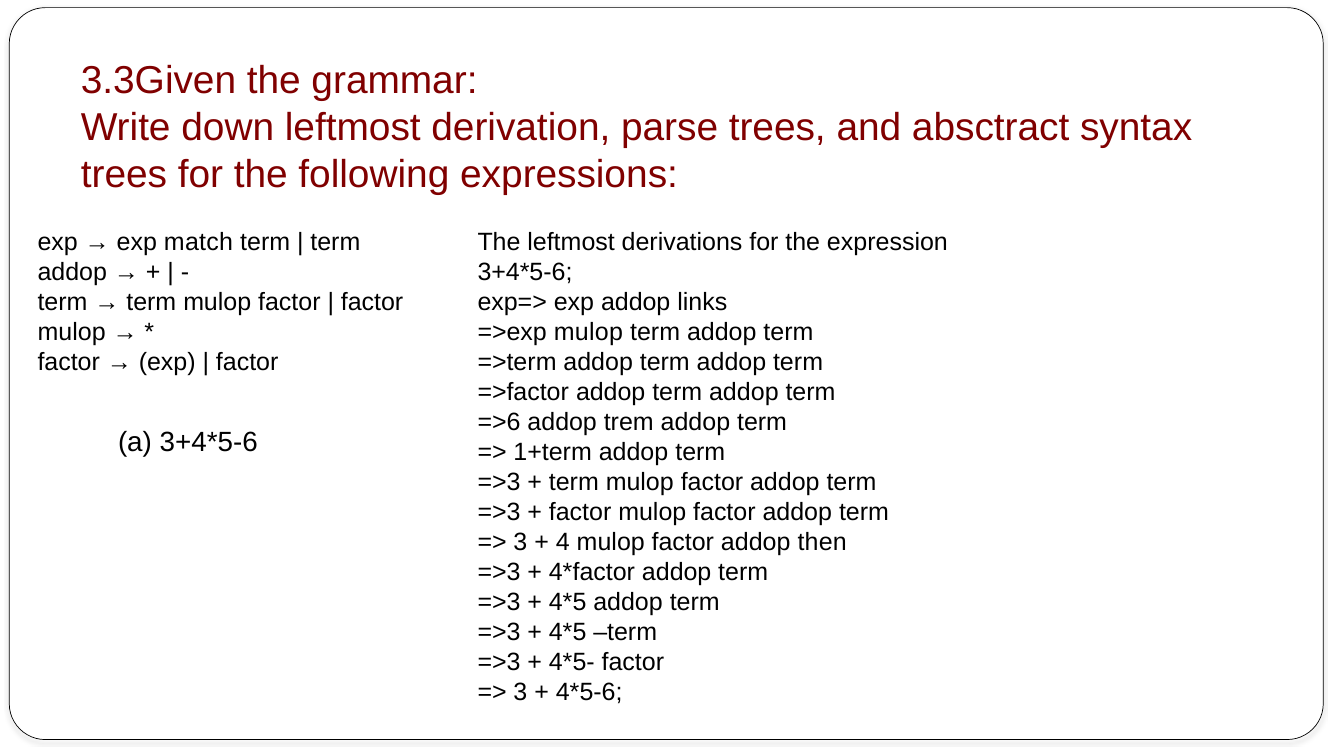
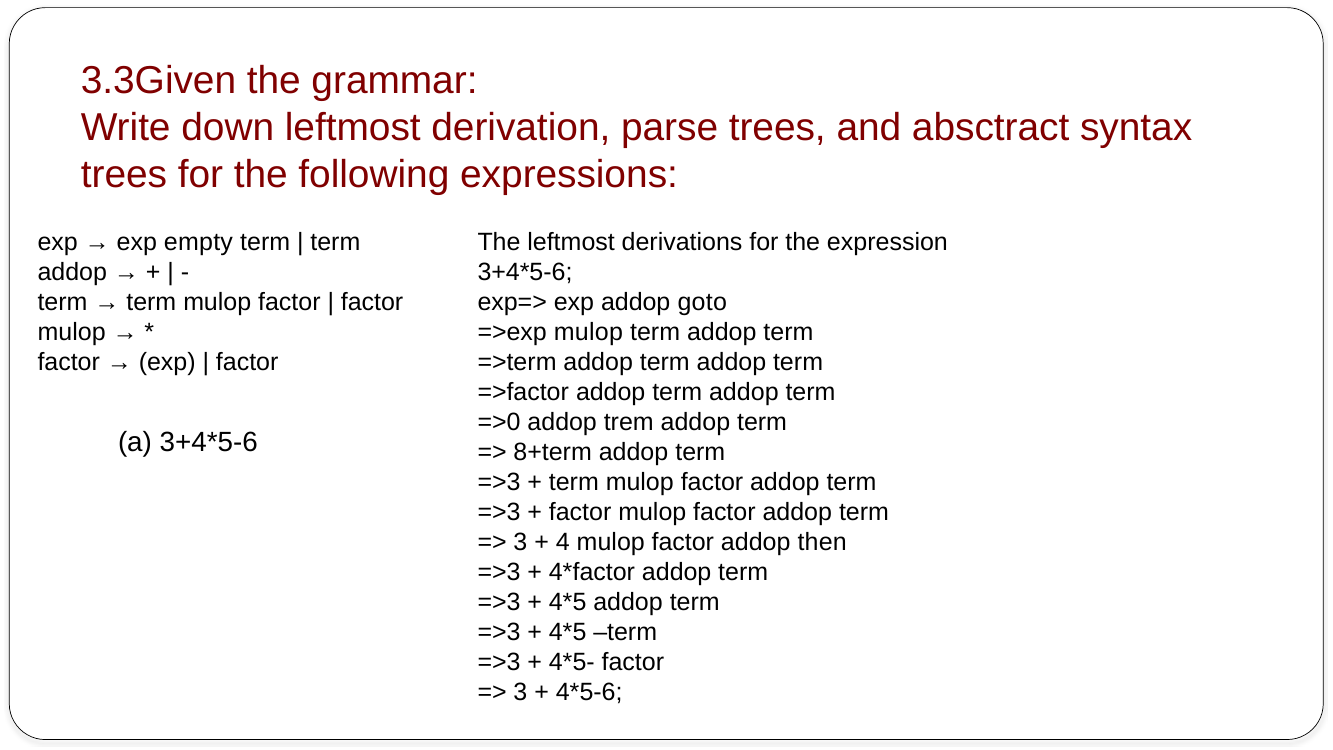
match: match -> empty (198, 243)
links: links -> goto (702, 303)
=>6: =>6 -> =>0 (499, 423)
1+term: 1+term -> 8+term (553, 453)
